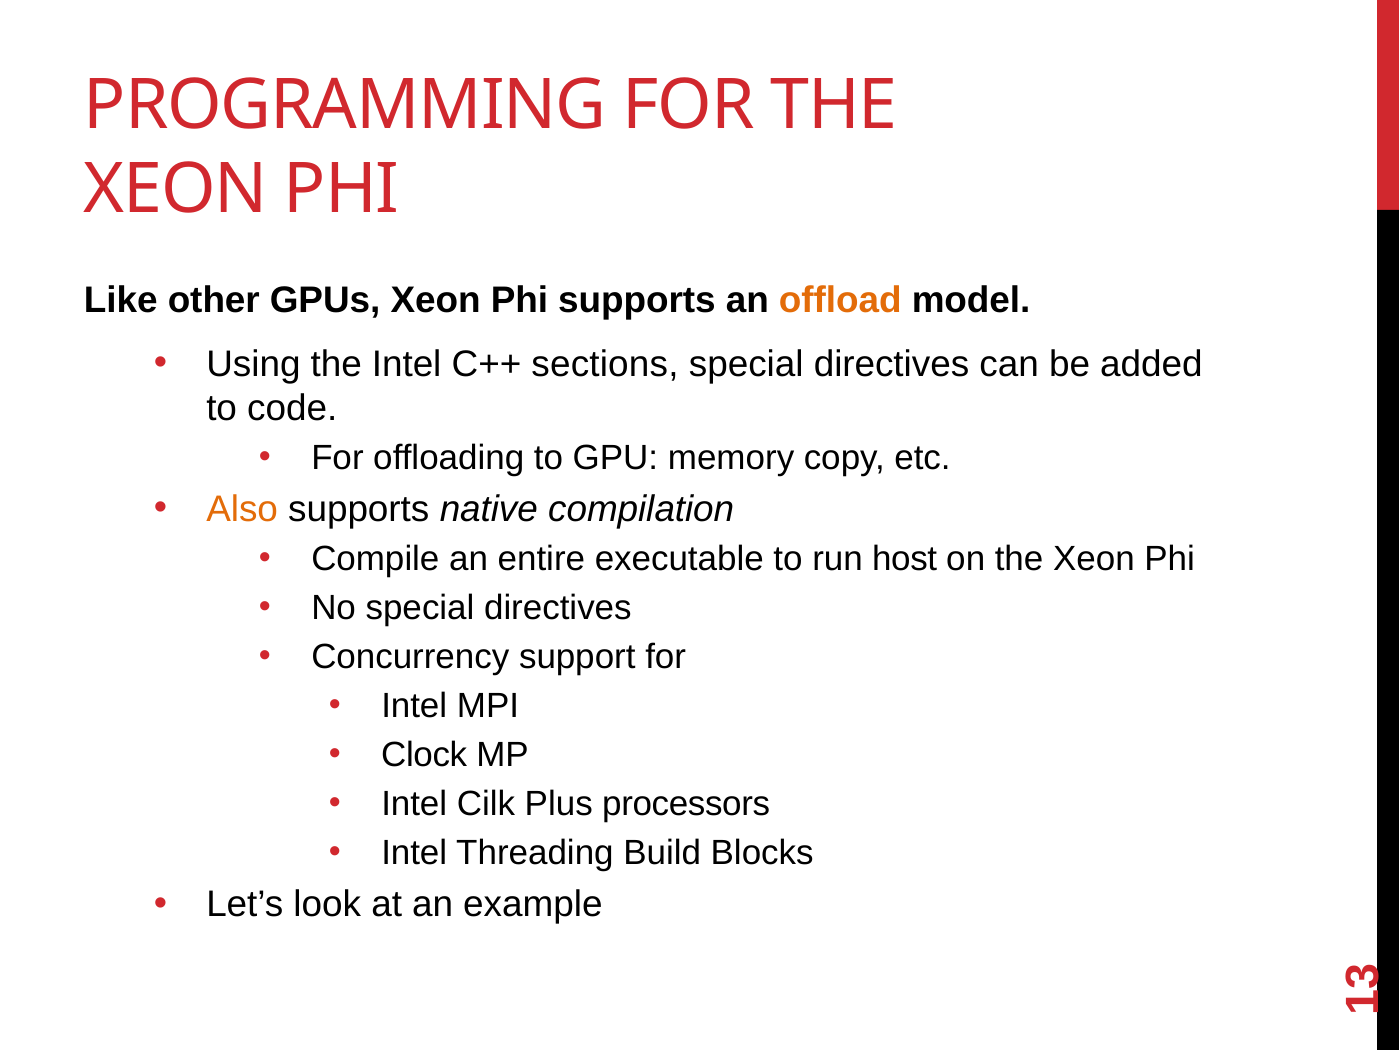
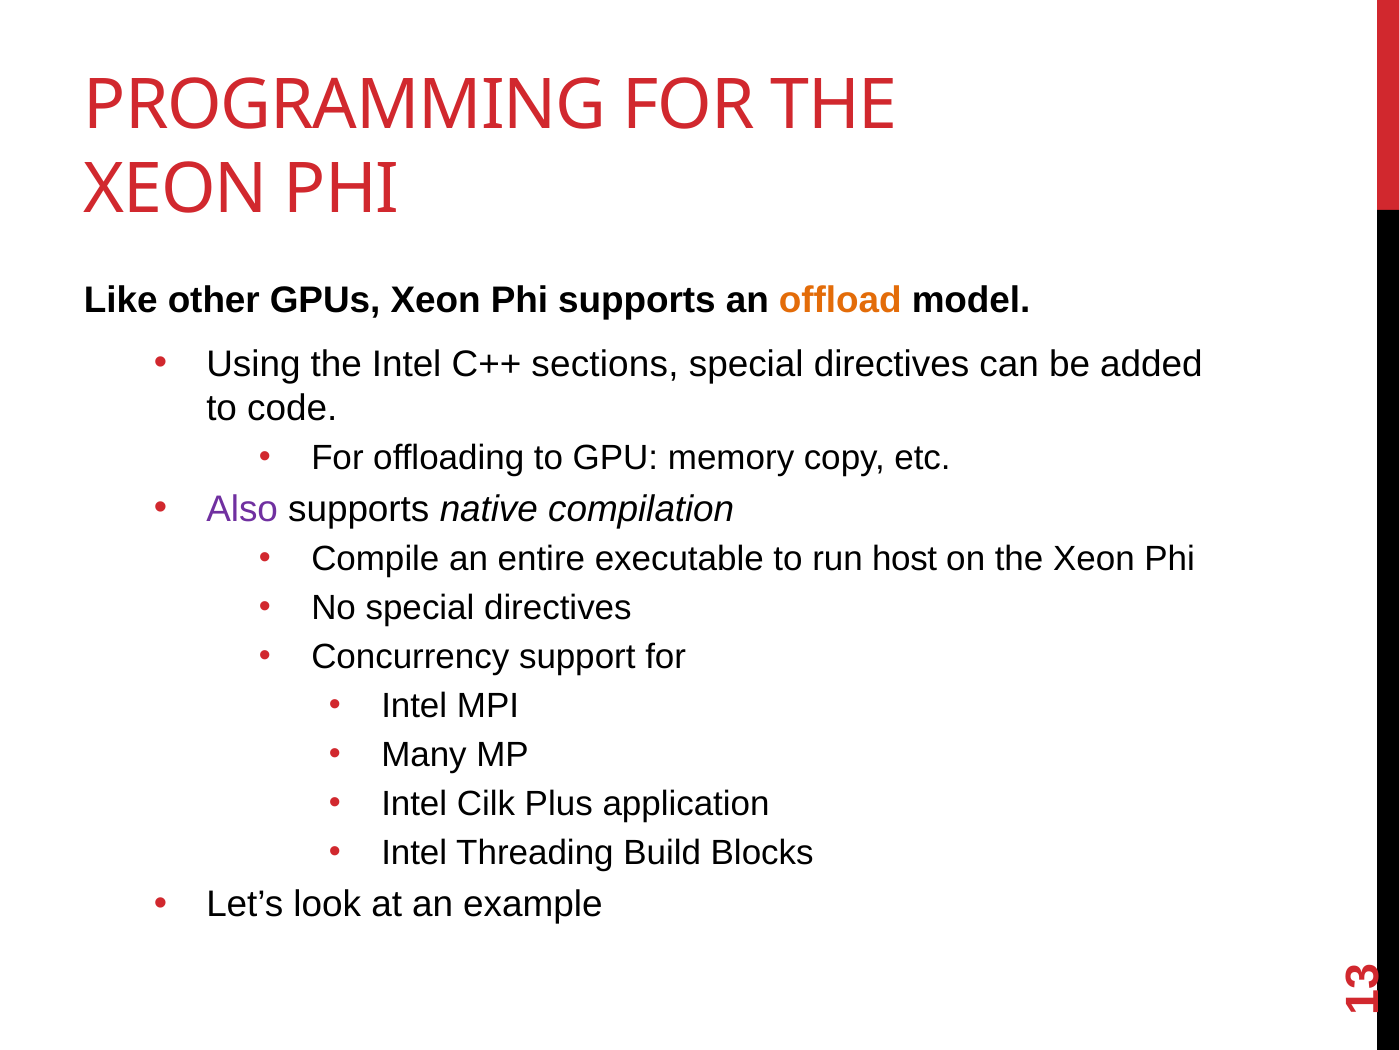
Also colour: orange -> purple (242, 509)
Clock: Clock -> Many (424, 755)
processors: processors -> application (686, 804)
